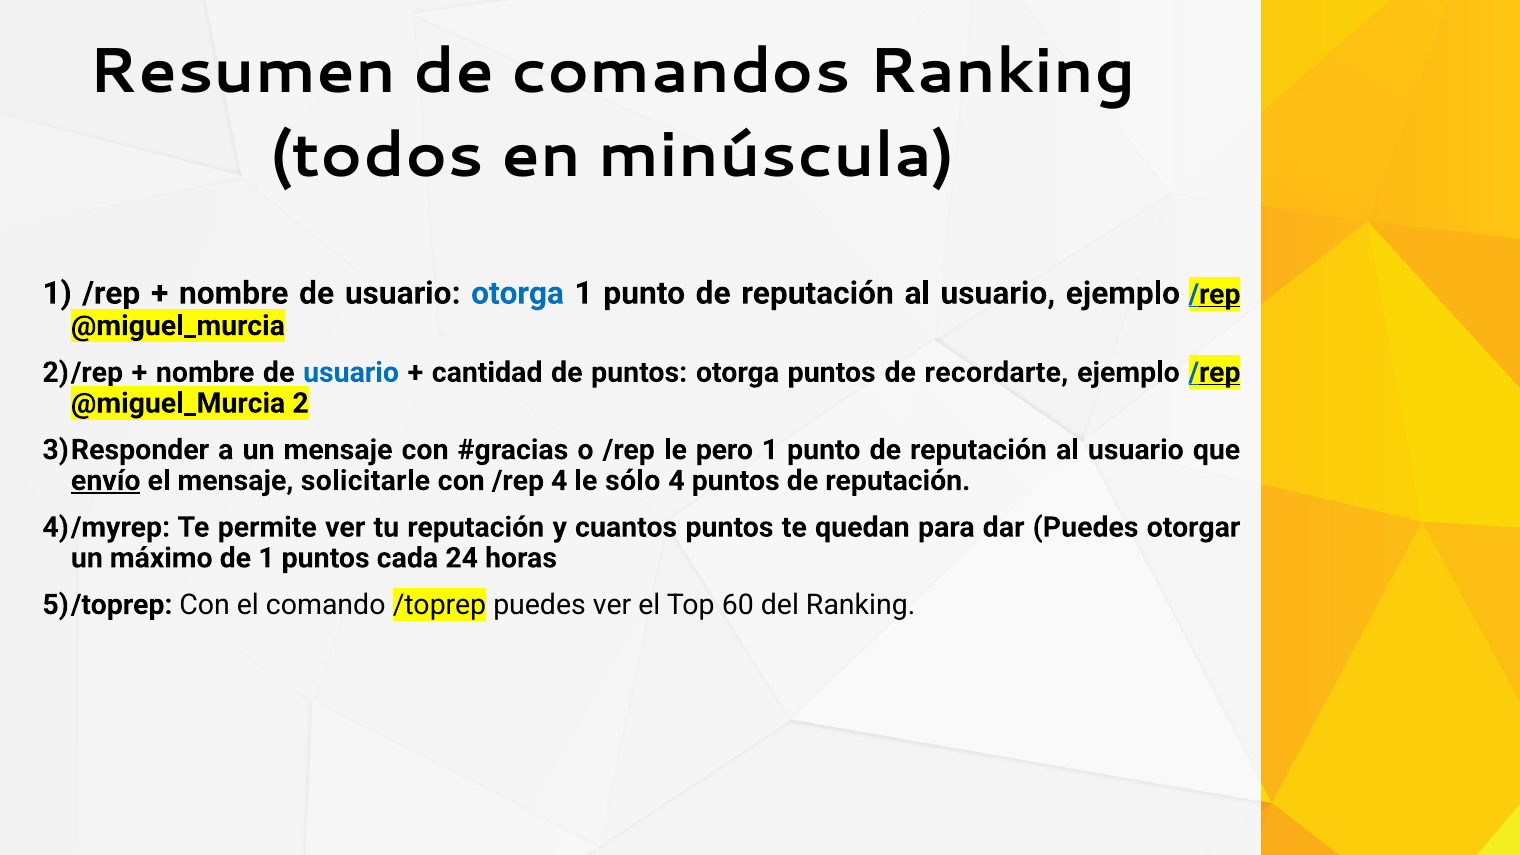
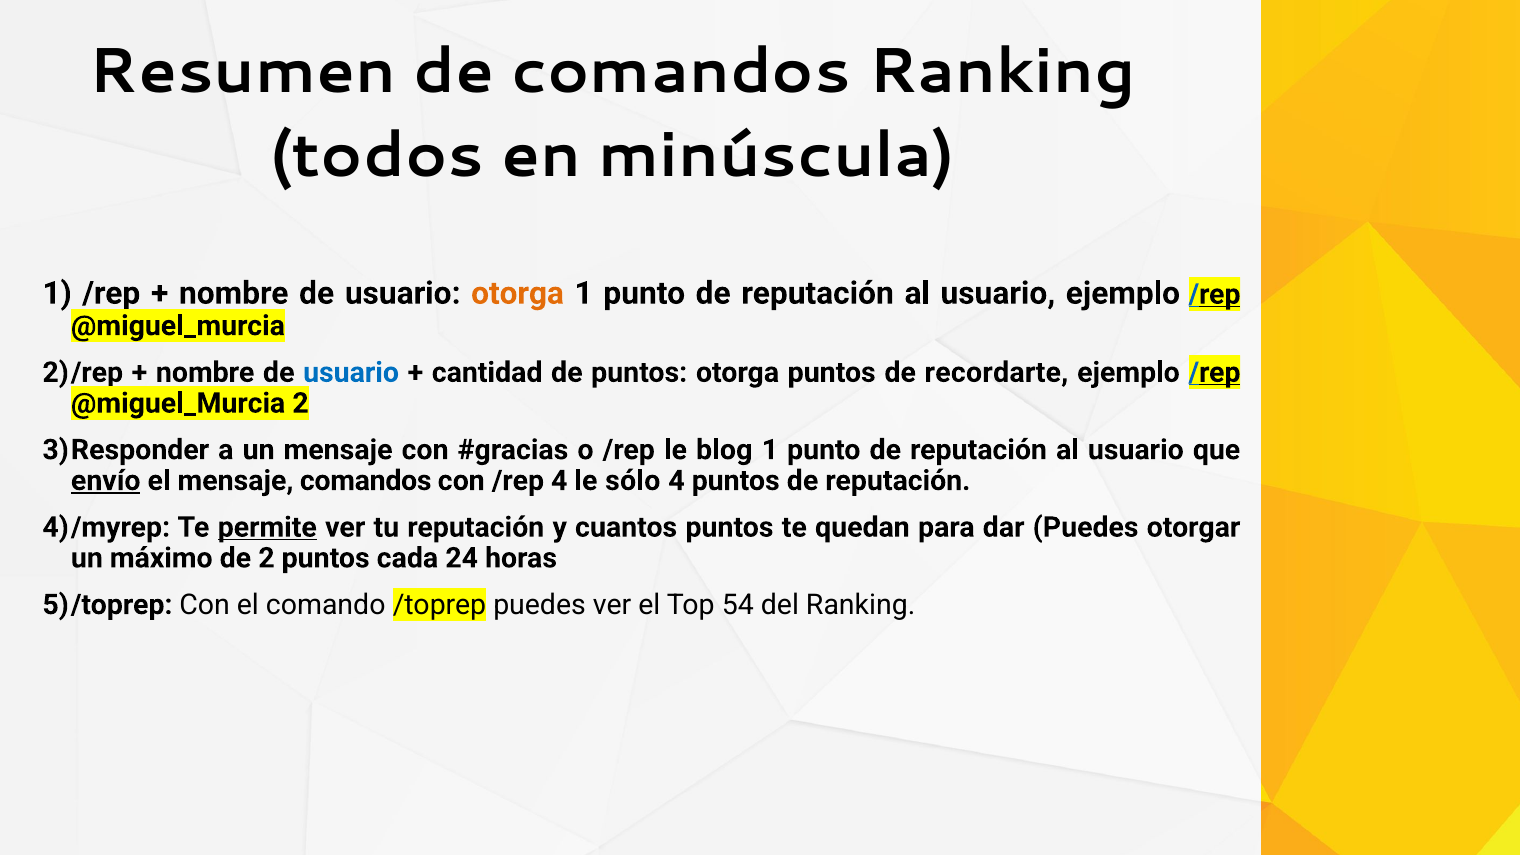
otorga colour: blue -> orange (518, 293)
pero: pero -> blog (724, 450)
mensaje solicitarle: solicitarle -> comandos (366, 481)
permite underline: none -> present (267, 527)
de 1: 1 -> 2 (266, 558)
60: 60 -> 54 (738, 605)
